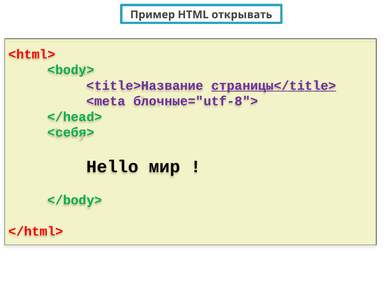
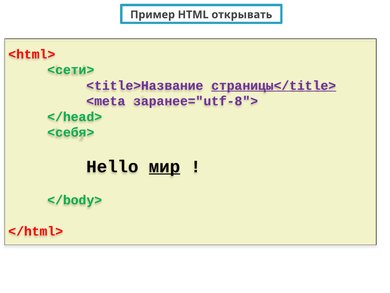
<body>: <body> -> <сети> (71, 70)
блочные="utf-8">: блочные="utf-8"> -> заранее="utf-8"> (196, 101)
мир underline: none -> present (165, 166)
